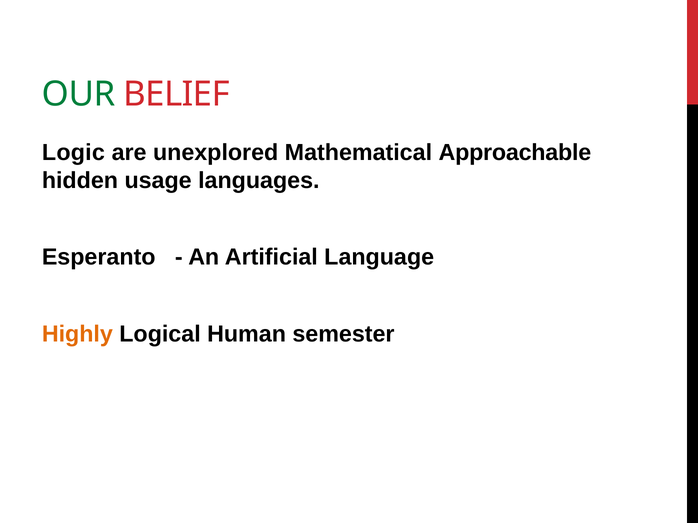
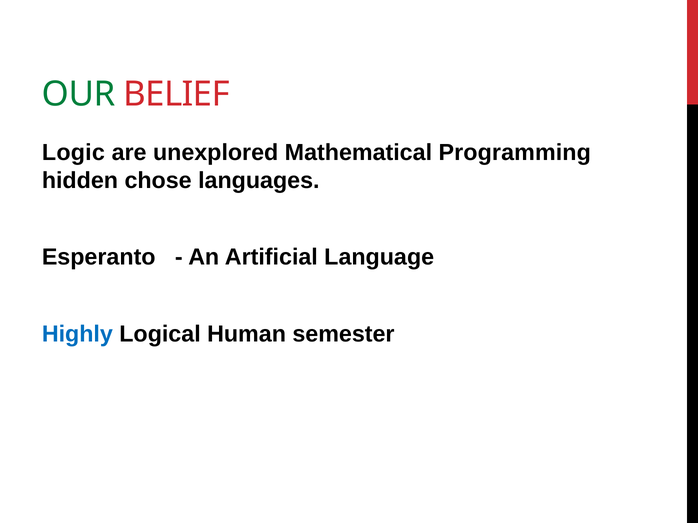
Approachable: Approachable -> Programming (515, 153)
usage: usage -> chose (158, 181)
Highly colour: orange -> blue (77, 334)
